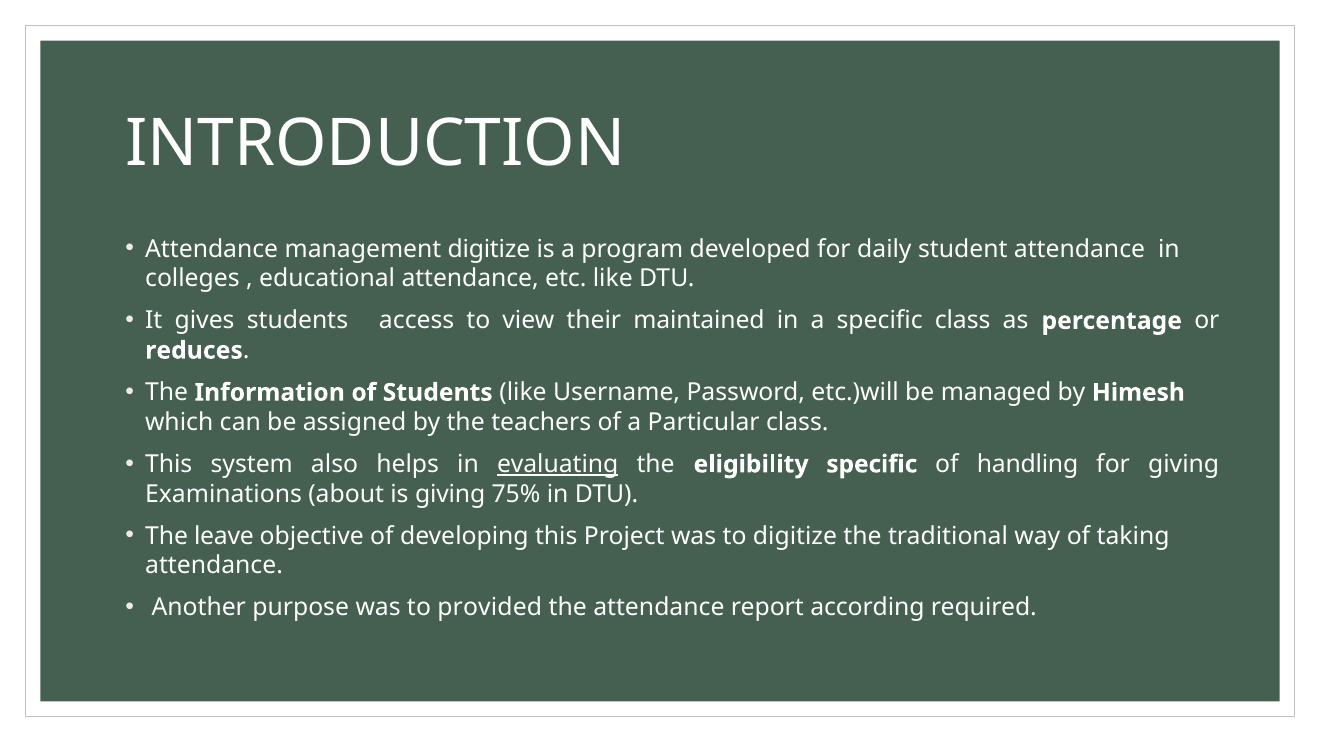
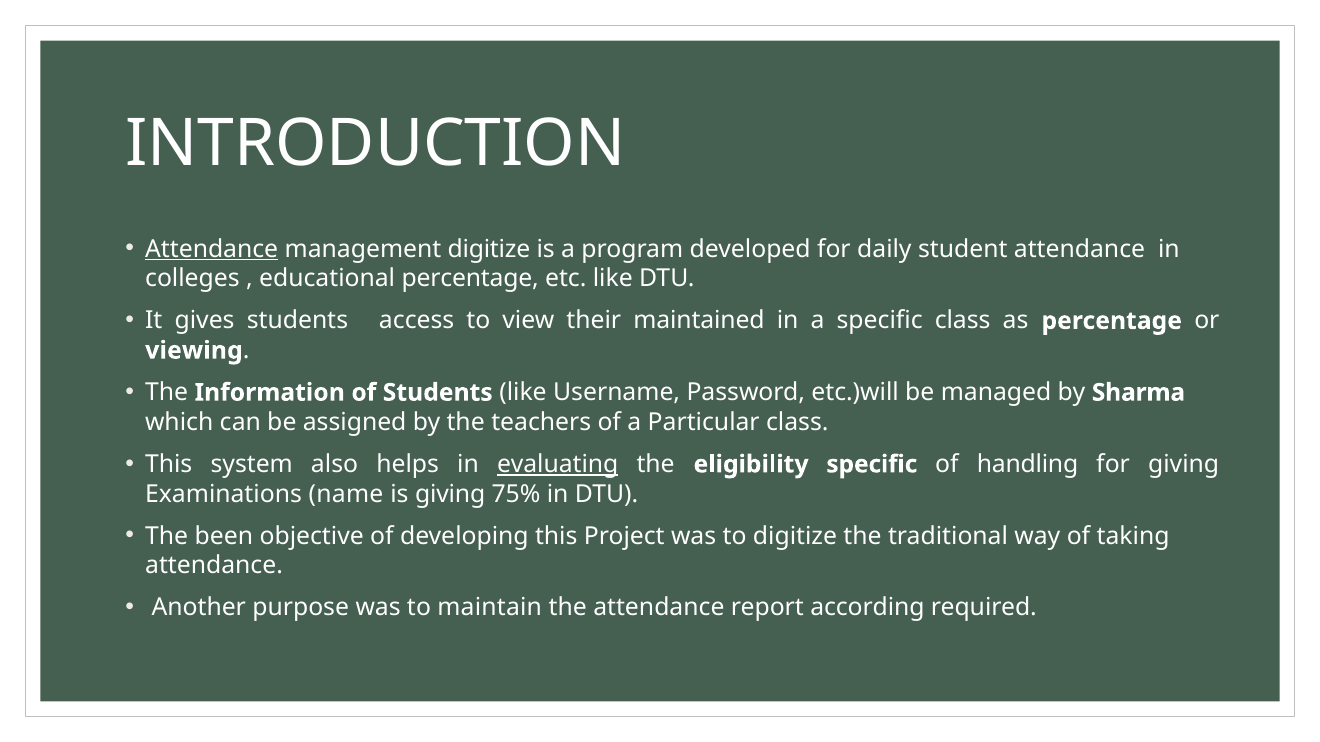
Attendance underline: none -> present (212, 249)
educational attendance: attendance -> percentage (470, 279)
reduces: reduces -> viewing (194, 351)
Himesh: Himesh -> Sharma (1138, 393)
about: about -> name (346, 494)
leave: leave -> been (224, 536)
provided: provided -> maintain (490, 608)
